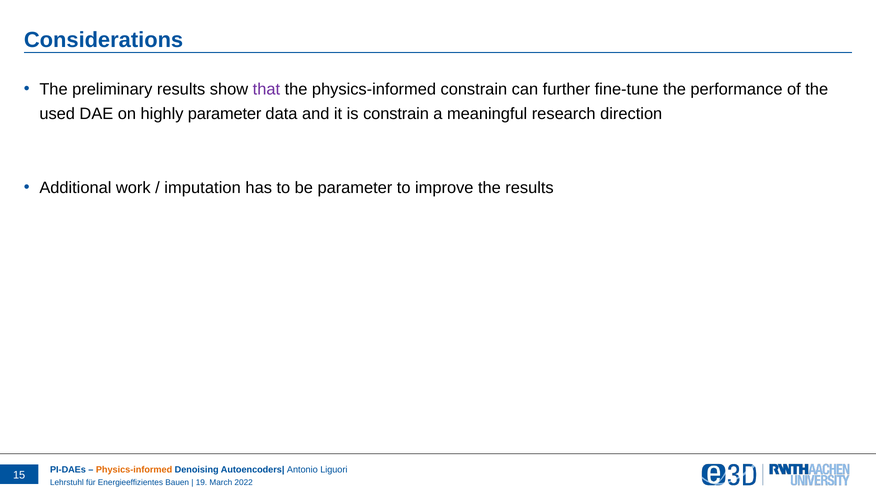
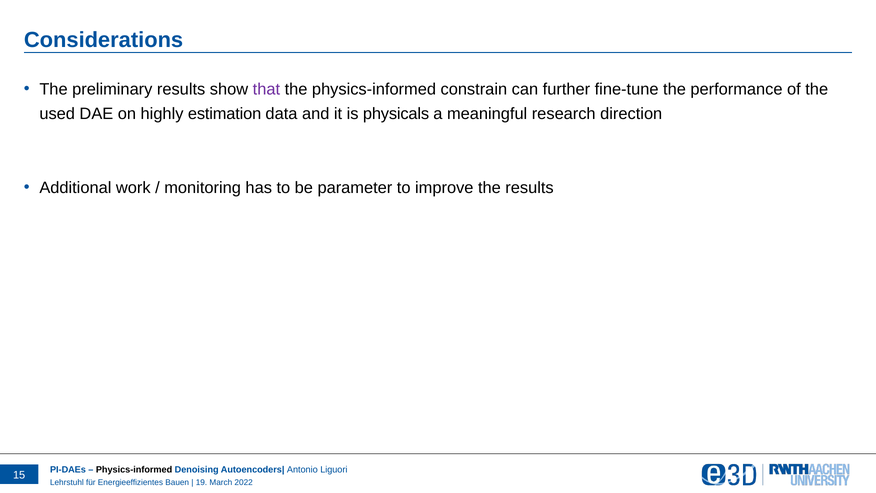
highly parameter: parameter -> estimation (225, 114)
is constrain: constrain -> physicals (396, 114)
imputation: imputation -> monitoring (203, 188)
Physics-informed colour: orange -> black (134, 470)
